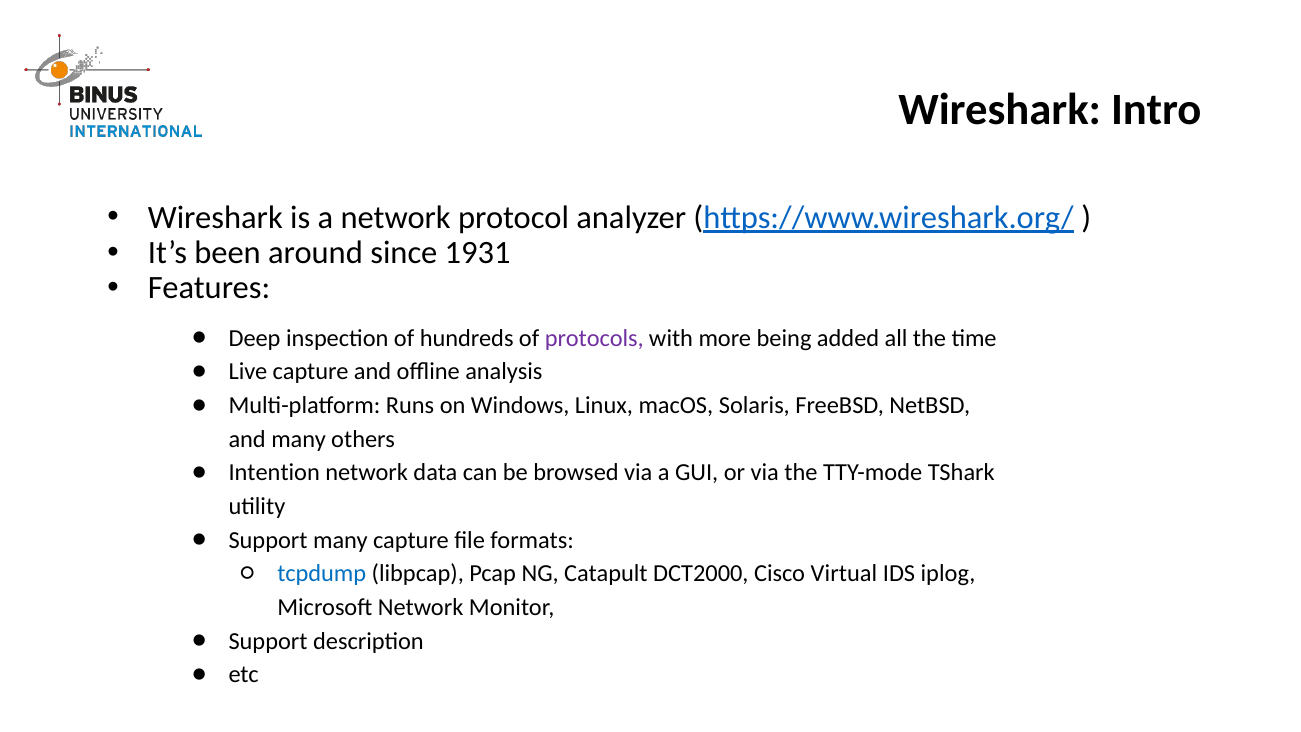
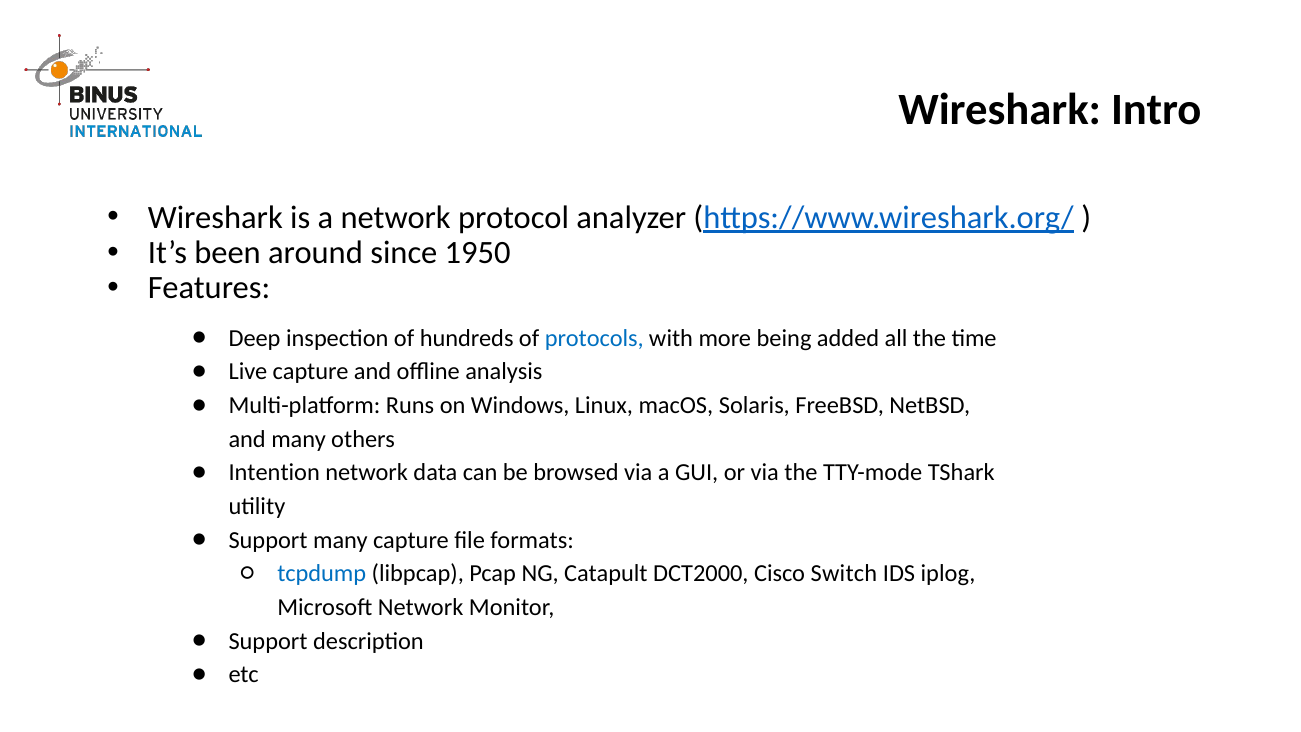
1931: 1931 -> 1950 (478, 253)
protocols colour: purple -> blue (594, 338)
Virtual: Virtual -> Switch (844, 574)
